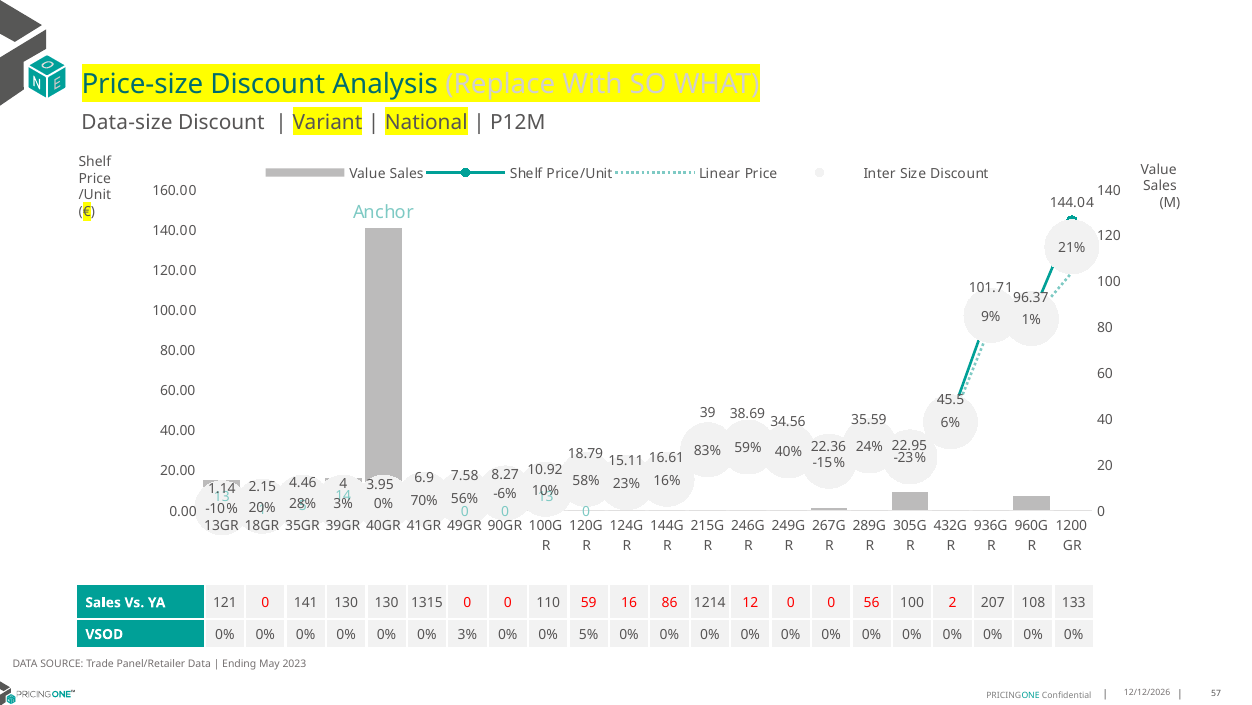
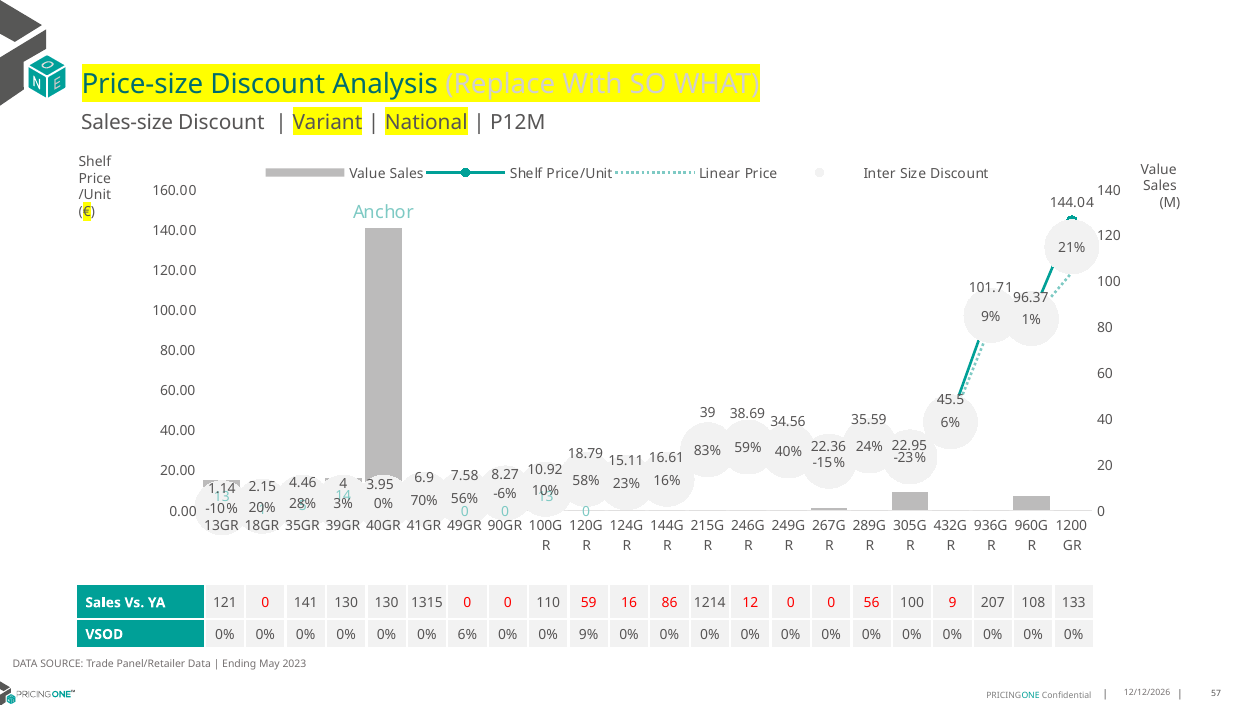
Data-size: Data-size -> Sales-size (127, 122)
2: 2 -> 9 (952, 602)
0% 3%: 3% -> 6% (467, 634)
0% 5%: 5% -> 9% (589, 634)
